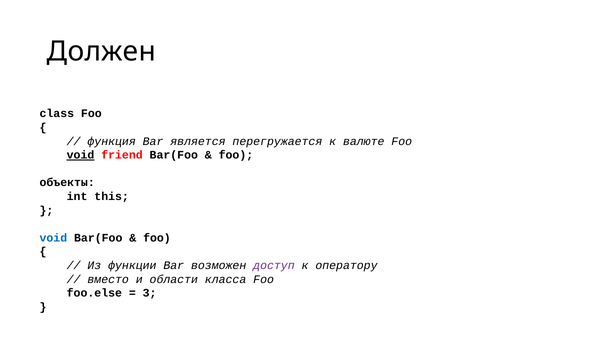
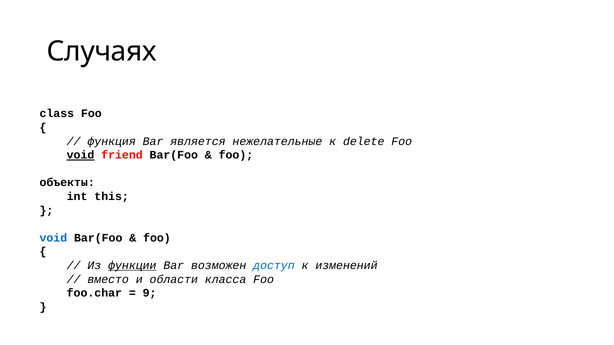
Должен: Должен -> Случаях (102, 52)
перегружается: перегружается -> нежелательные (277, 141)
валюте: валюте -> delete (364, 141)
функции underline: none -> present (132, 266)
доступ colour: purple -> blue (274, 266)
оператору: оператору -> изменений (346, 266)
foo.else: foo.else -> foo.char (94, 293)
3: 3 -> 9 (150, 293)
